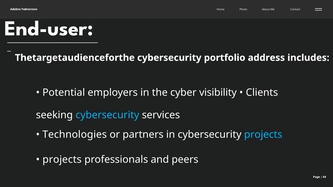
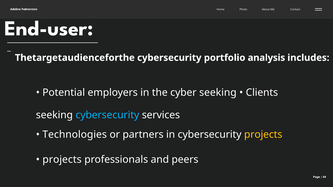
address: address -> analysis (266, 58)
cyber visibility: visibility -> seeking (218, 93)
projects colour: light blue -> yellow (263, 135)
